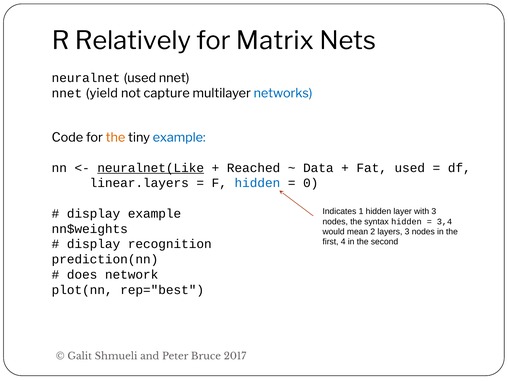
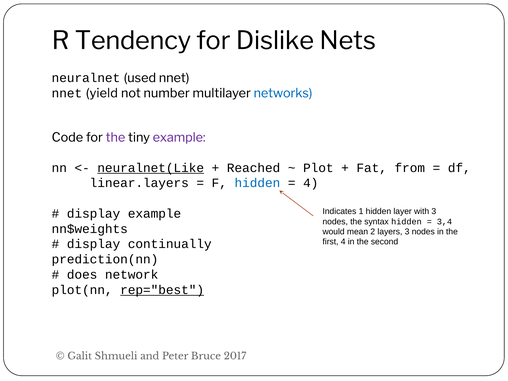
Relatively: Relatively -> Tendency (133, 41)
Matrix: Matrix -> Dislike (275, 41)
capture: capture -> number (167, 93)
the colour: orange -> purple (115, 137)
example colour: blue -> purple (179, 137)
Data: Data -> Plot (318, 168)
Fat used: used -> from (410, 168)
0: 0 -> 4 (311, 183)
recognition: recognition -> continually (170, 244)
rep="best underline: none -> present (162, 290)
